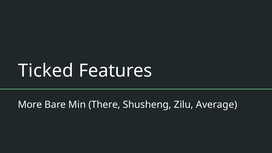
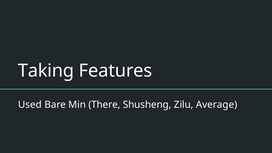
Ticked: Ticked -> Taking (46, 71)
More: More -> Used (30, 105)
